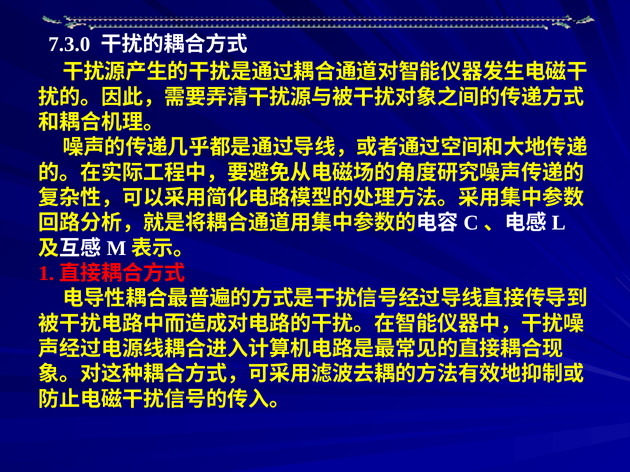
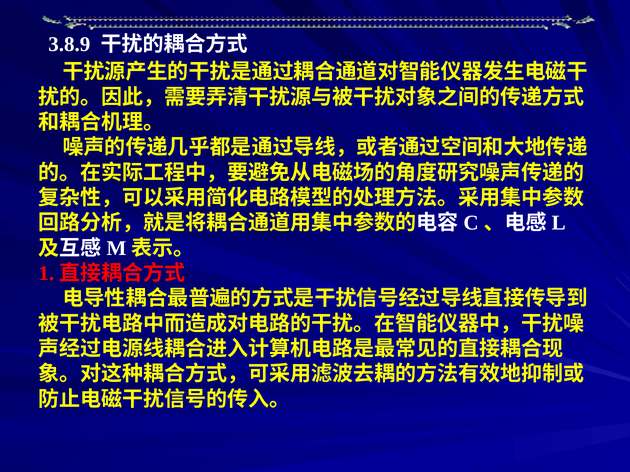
7.3.0: 7.3.0 -> 3.8.9 (69, 44)
